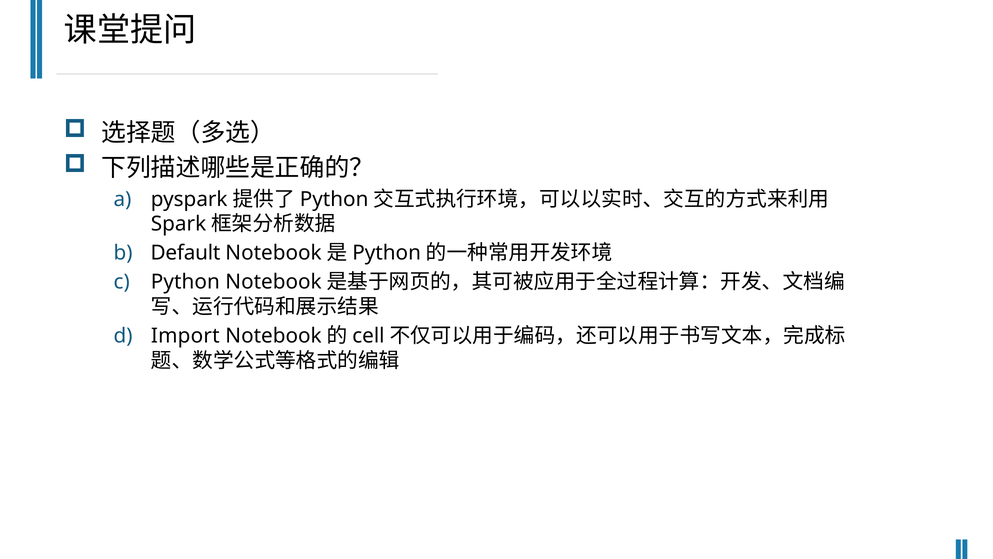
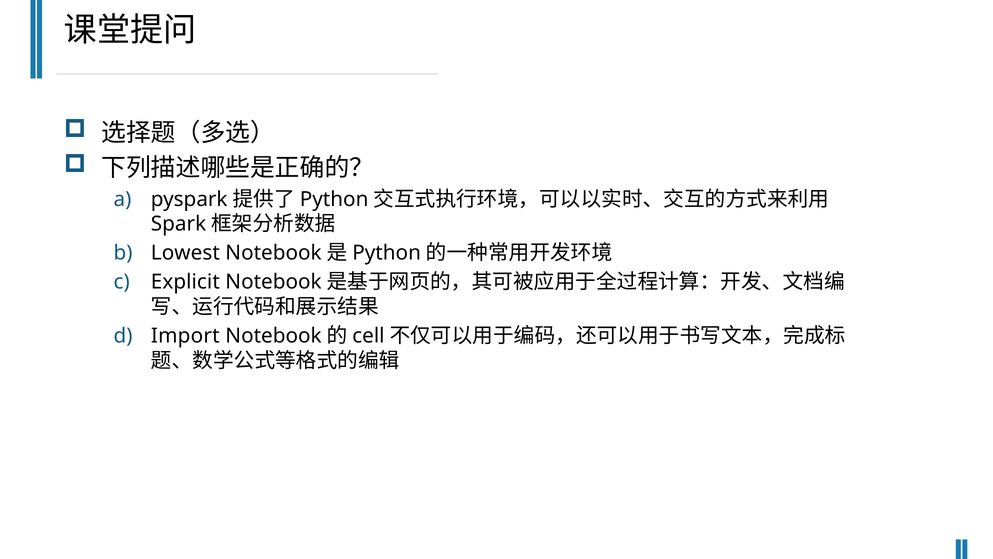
Default: Default -> Lowest (185, 253)
Python: Python -> Explicit (185, 282)
